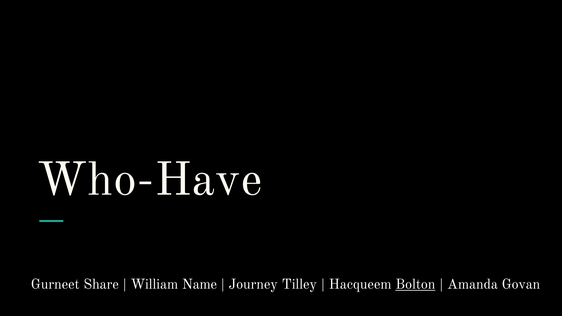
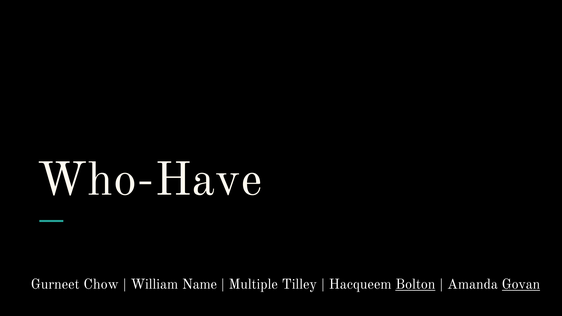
Share: Share -> Chow (101, 284)
Journey: Journey -> Multiple (253, 284)
Govan underline: none -> present (521, 284)
